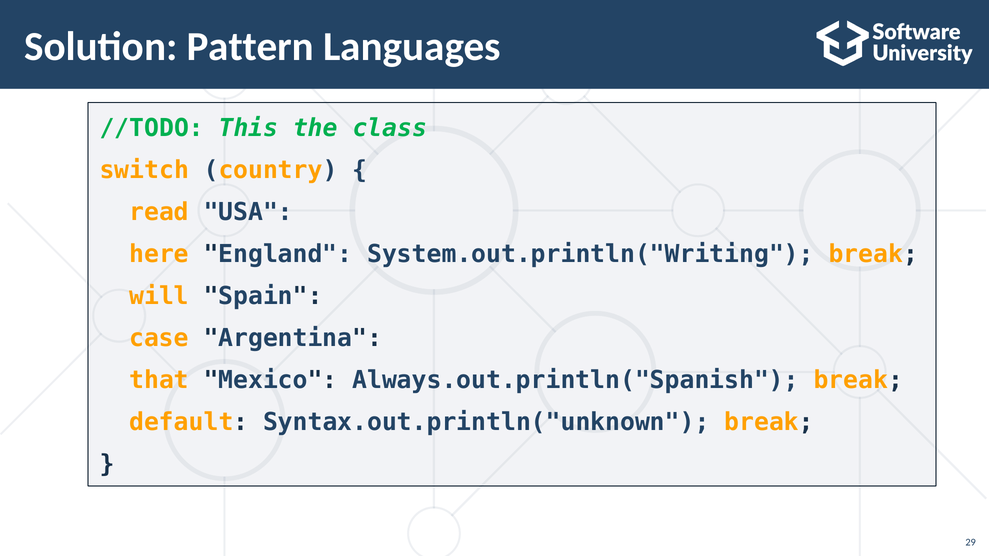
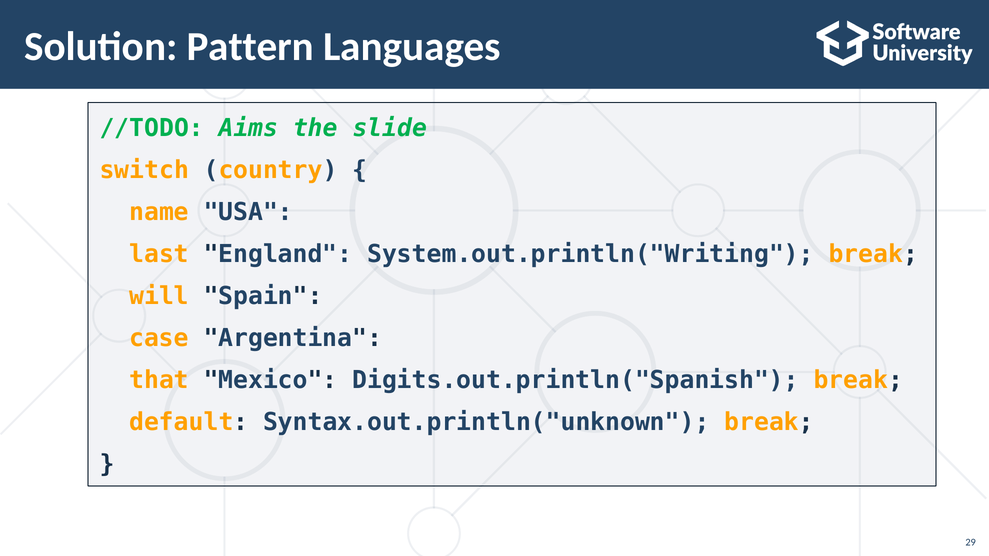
This: This -> Aims (248, 128)
class: class -> slide (390, 128)
read: read -> name (159, 212)
here: here -> last (159, 254)
Always.out.println("Spanish: Always.out.println("Spanish -> Digits.out.println("Spanish (575, 380)
